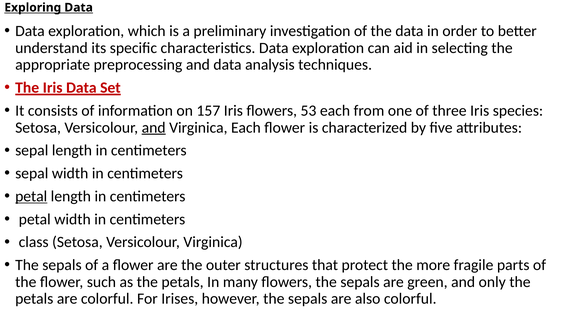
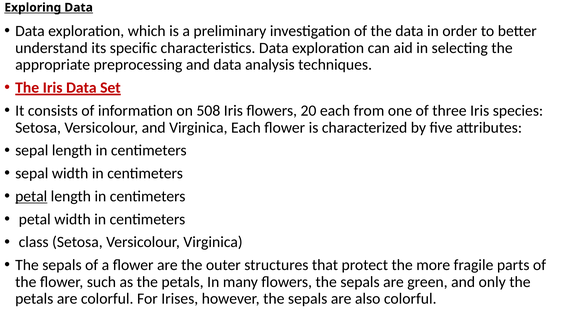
157: 157 -> 508 (208, 111)
53: 53 -> 20 (308, 111)
and underline: present -> none (154, 128)
